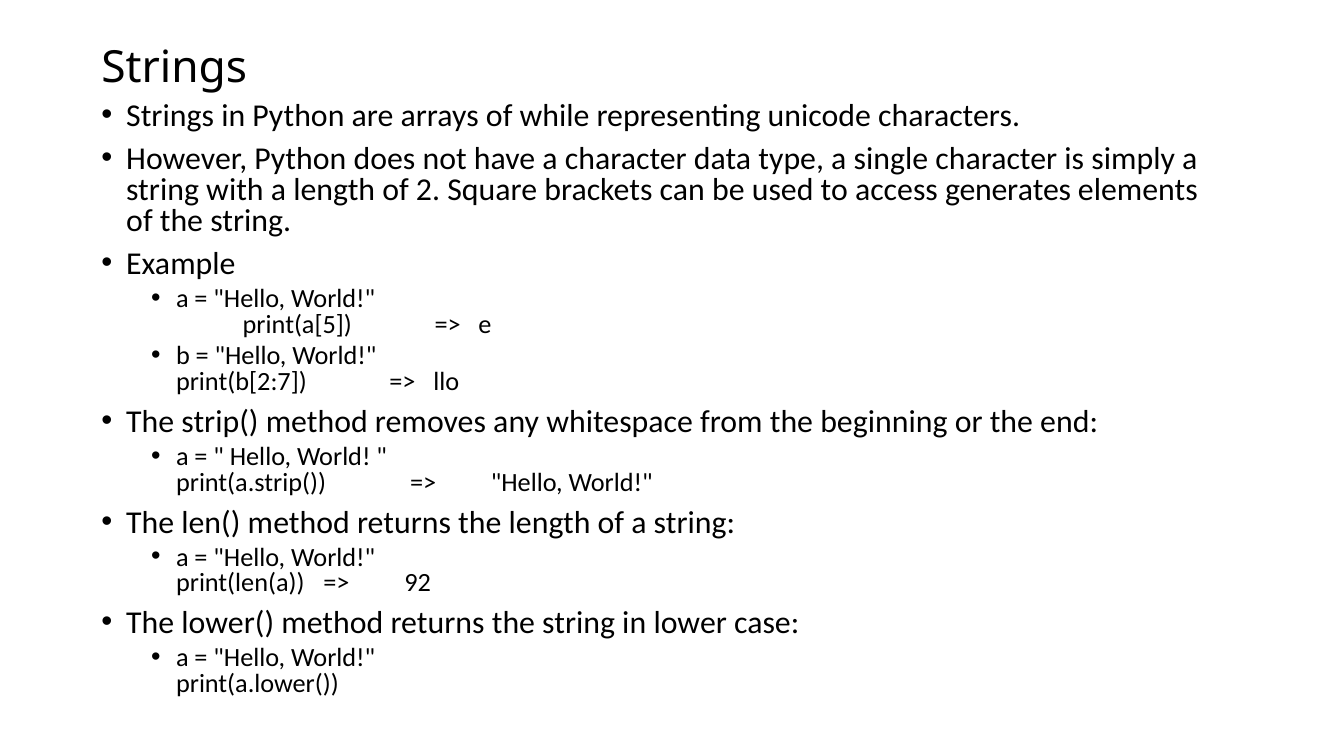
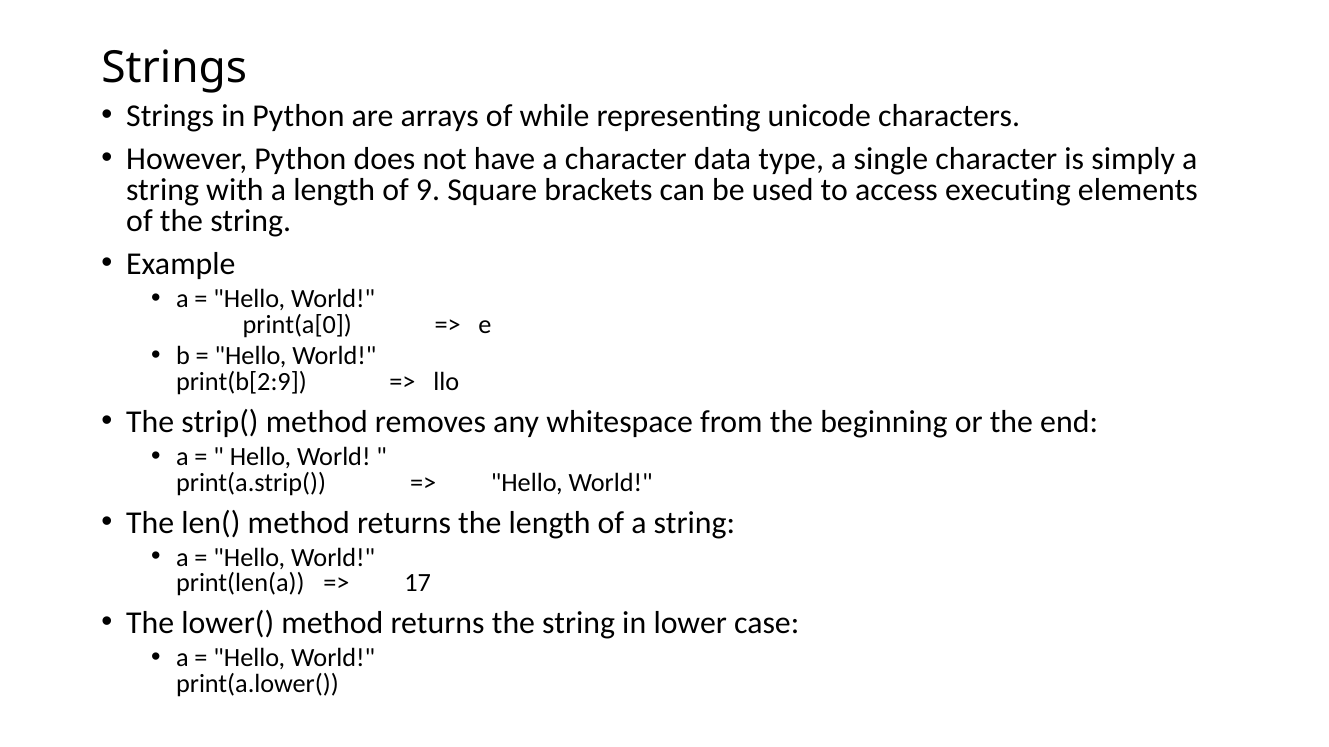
2: 2 -> 9 (428, 190)
generates: generates -> executing (1008, 190)
print(a[5: print(a[5 -> print(a[0 (297, 325)
print(b[2:7: print(b[2:7 -> print(b[2:9 (241, 382)
92: 92 -> 17 (418, 583)
